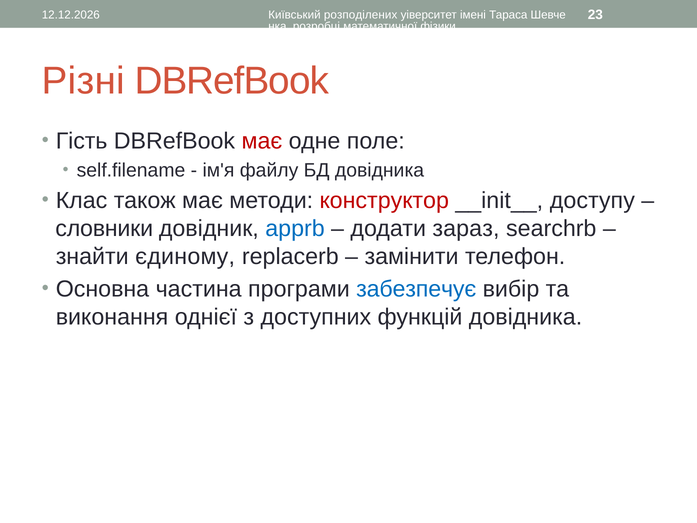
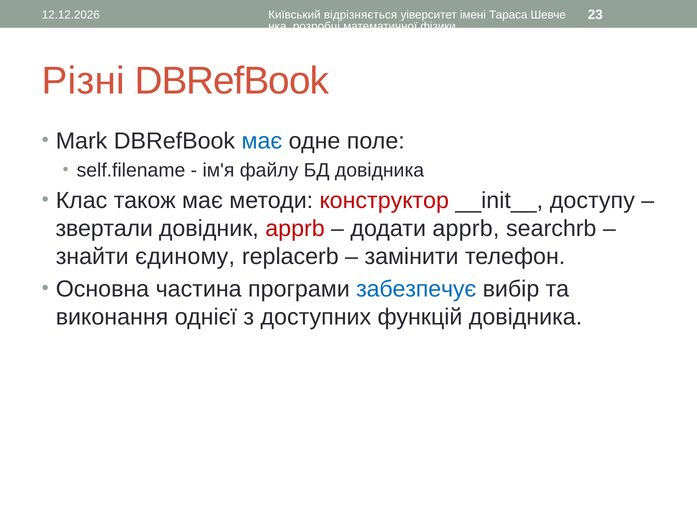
розподілених: розподілених -> відрізняється (361, 15)
Гість: Гість -> Mark (82, 141)
має colour: red -> blue (262, 141)
словники: словники -> звертали (104, 229)
apprb colour: blue -> red (295, 229)
додати зараз: зараз -> apprb (466, 229)
